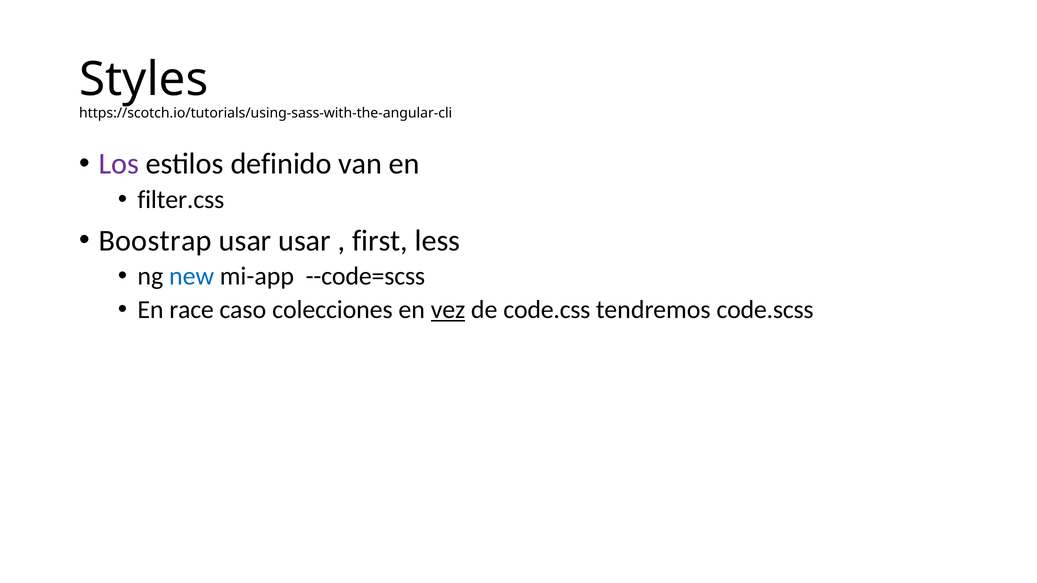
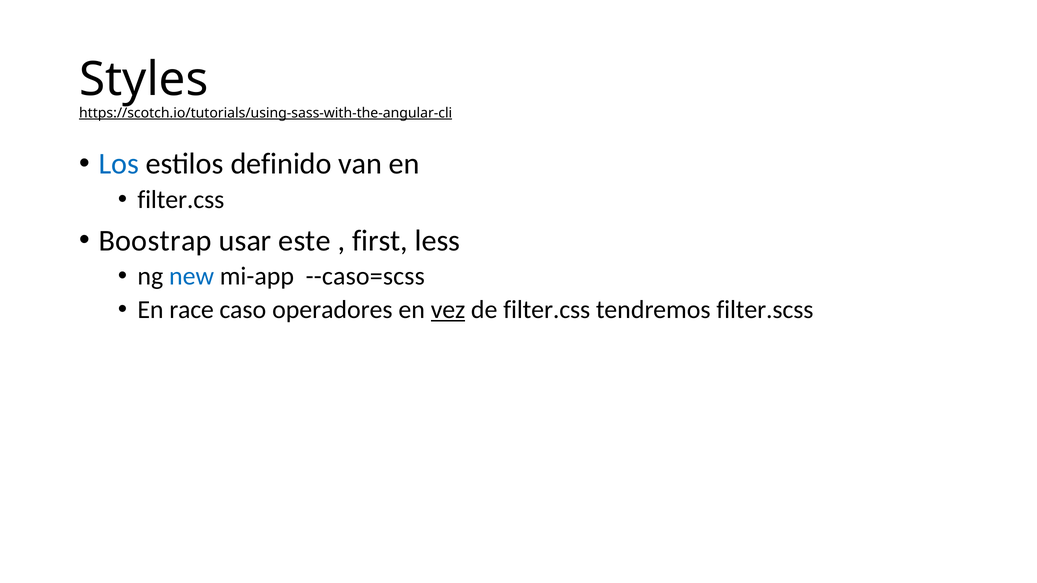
https://scotch.io/tutorials/using-sass-with-the-angular-cli underline: none -> present (266, 113)
Los colour: purple -> blue (119, 164)
usar usar: usar -> este (305, 241)
--code=scss: --code=scss -> --caso=scss (365, 276)
colecciones: colecciones -> operadores (332, 310)
de code.css: code.css -> filter.css (547, 310)
code.scss: code.scss -> filter.scss (765, 310)
